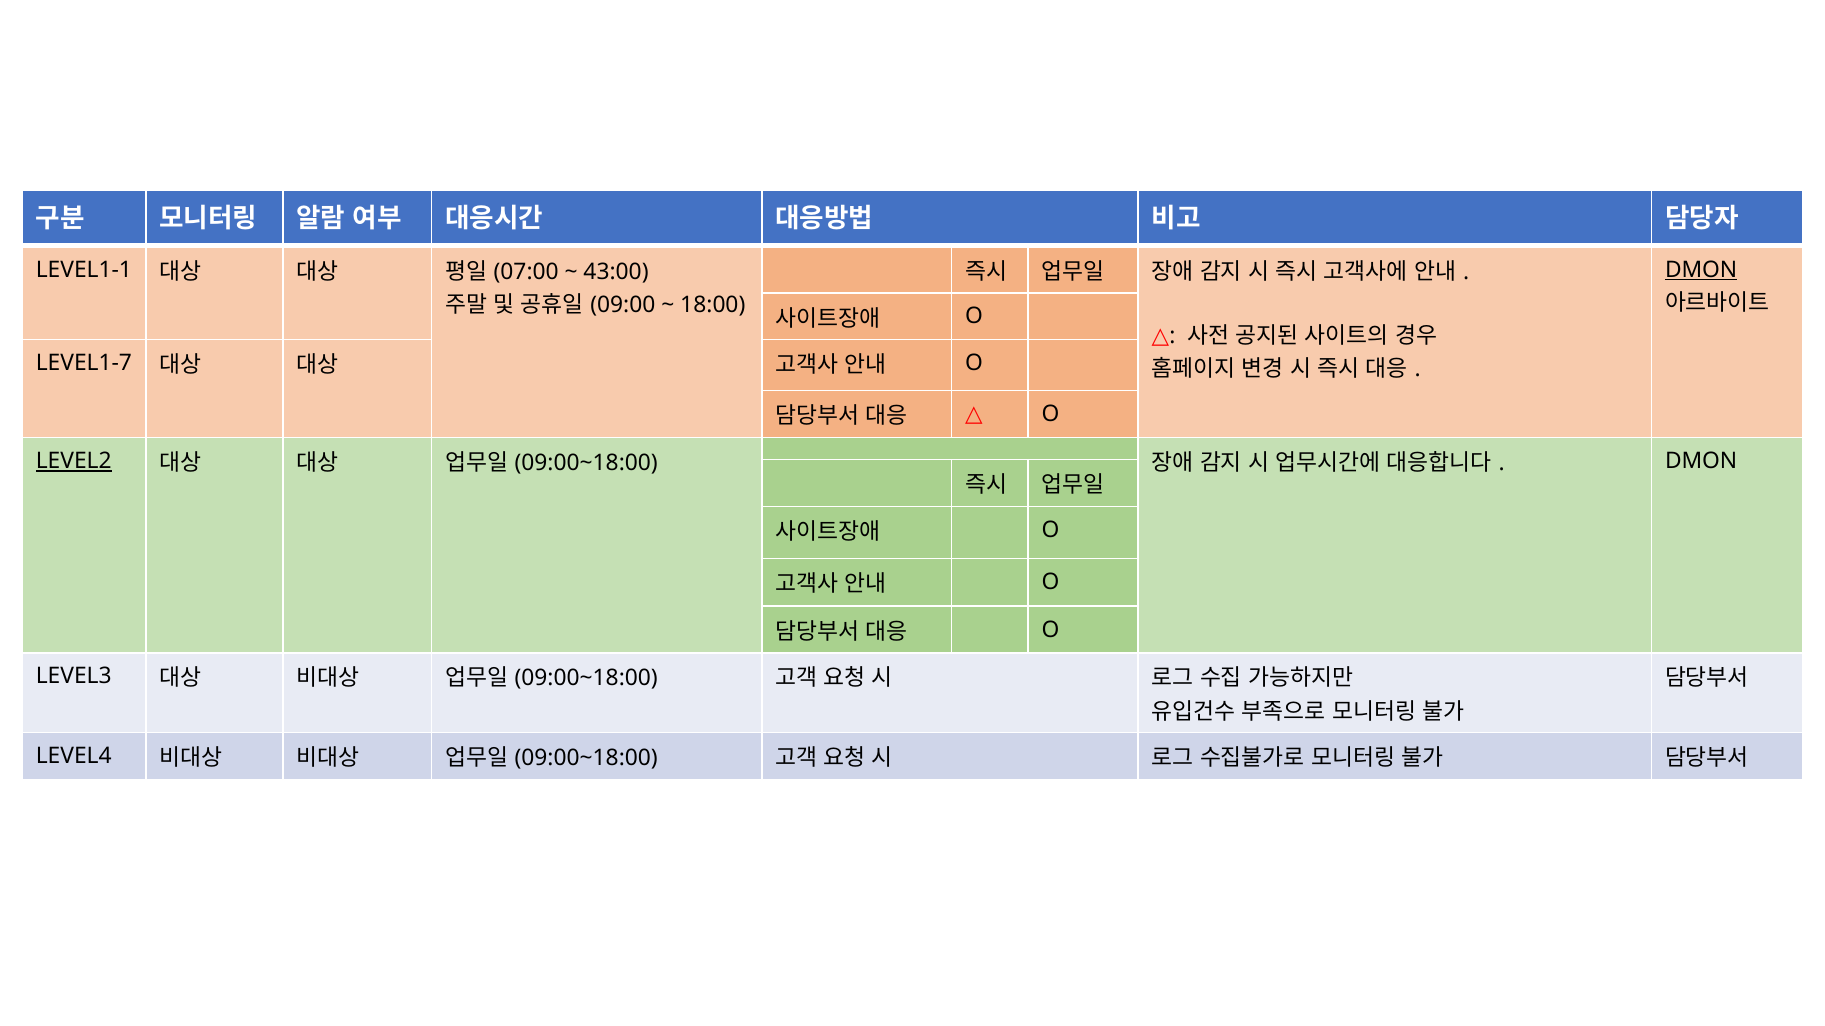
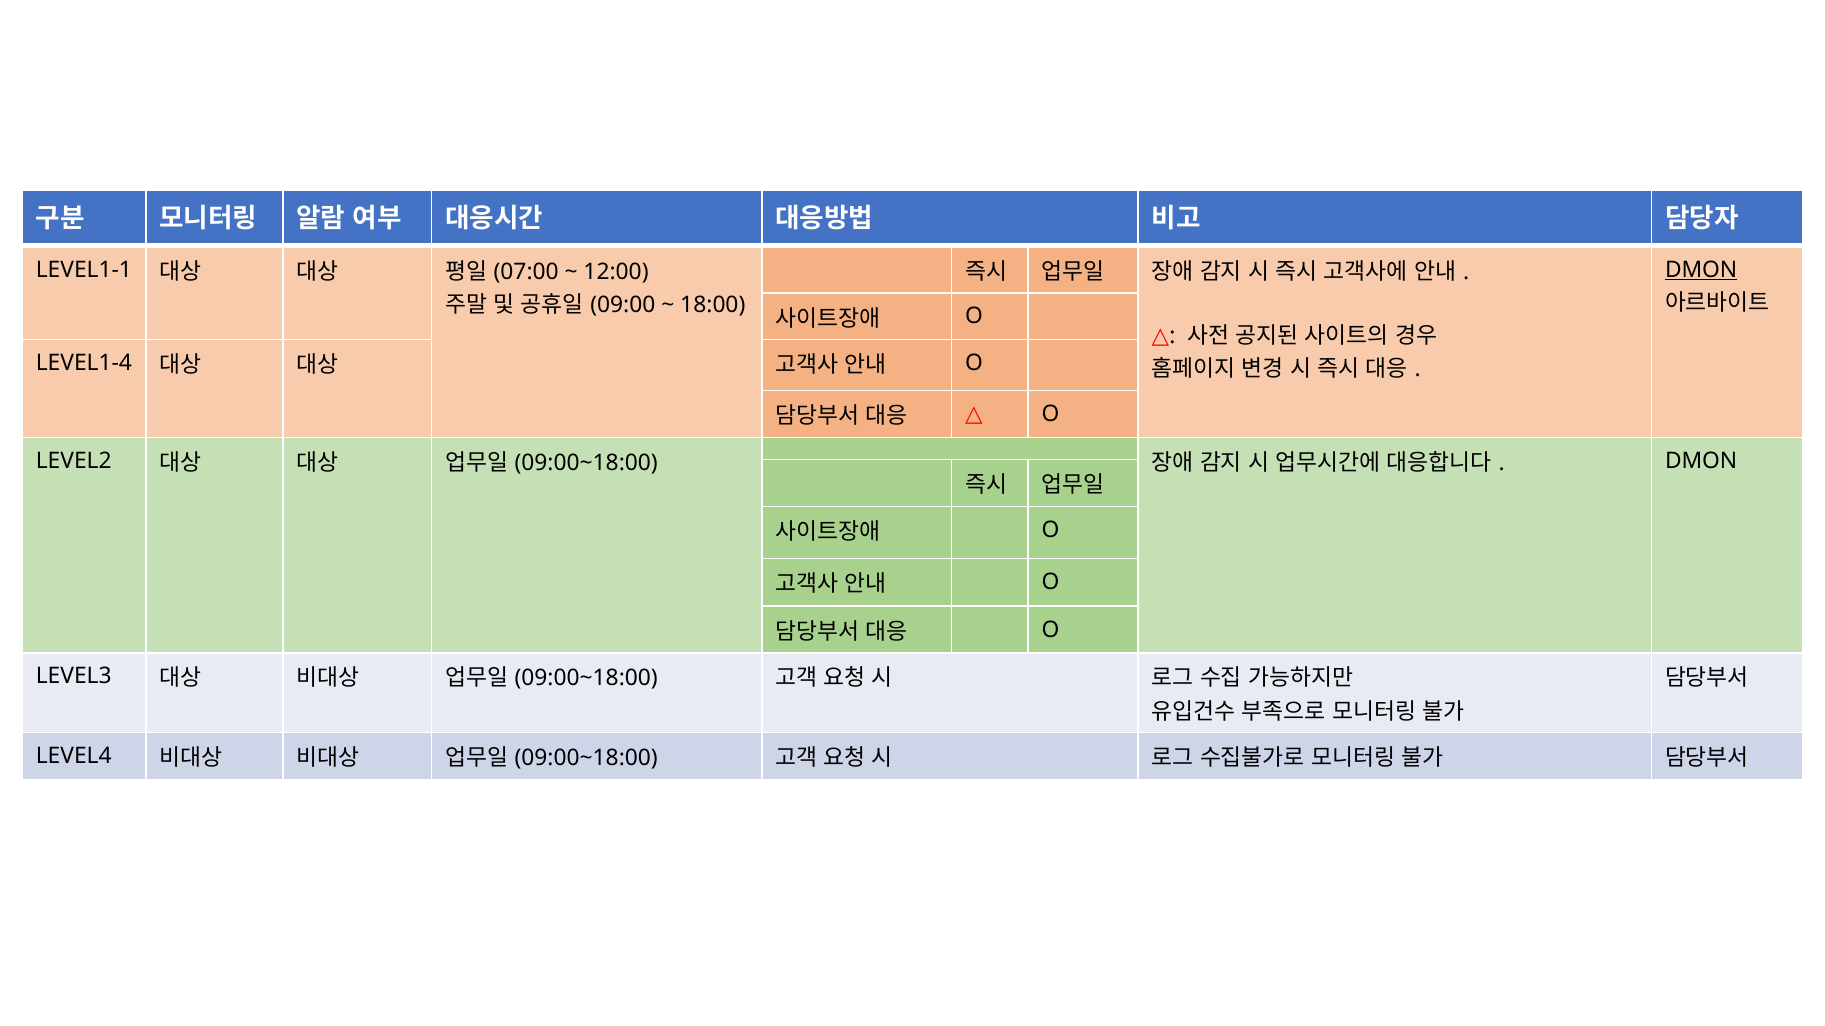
43:00: 43:00 -> 12:00 (616, 272)
LEVEL1-7: LEVEL1-7 -> LEVEL1-4 (84, 363)
LEVEL2 underline: present -> none (74, 461)
